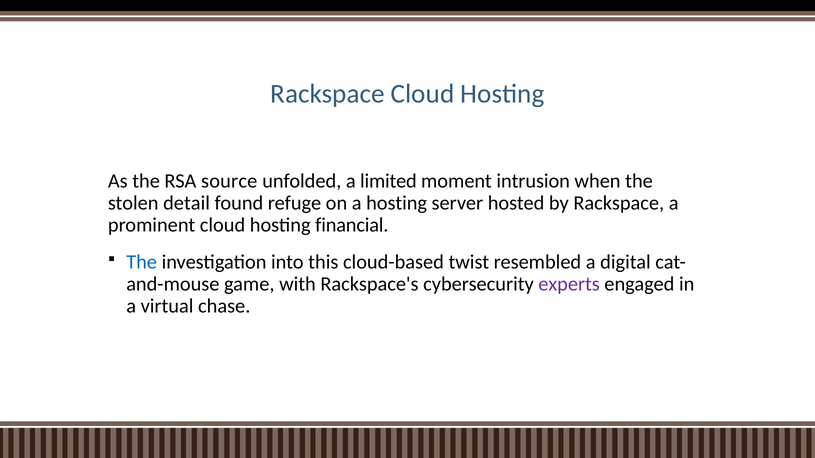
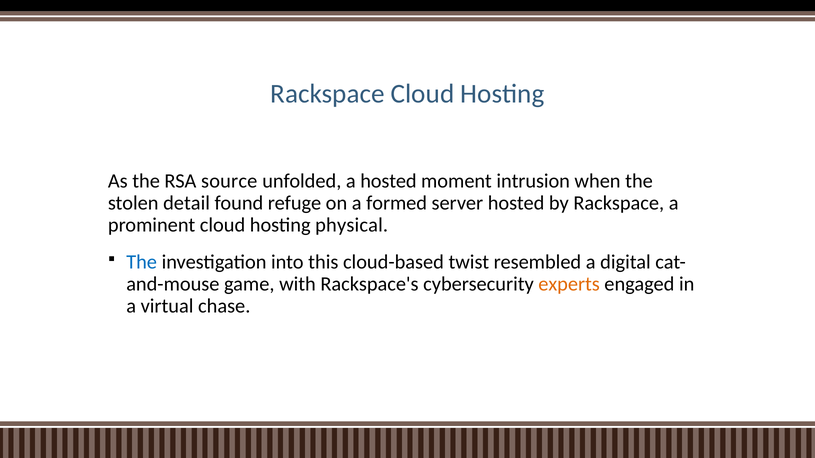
a limited: limited -> hosted (388, 181)
a hosting: hosting -> formed (397, 203)
financial: financial -> physical (352, 225)
experts colour: purple -> orange (569, 284)
